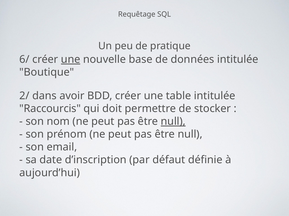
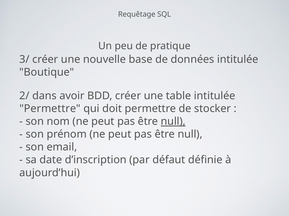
6/: 6/ -> 3/ (24, 60)
une underline: present -> none (71, 60)
Raccourcis: Raccourcis -> Permettre (50, 109)
